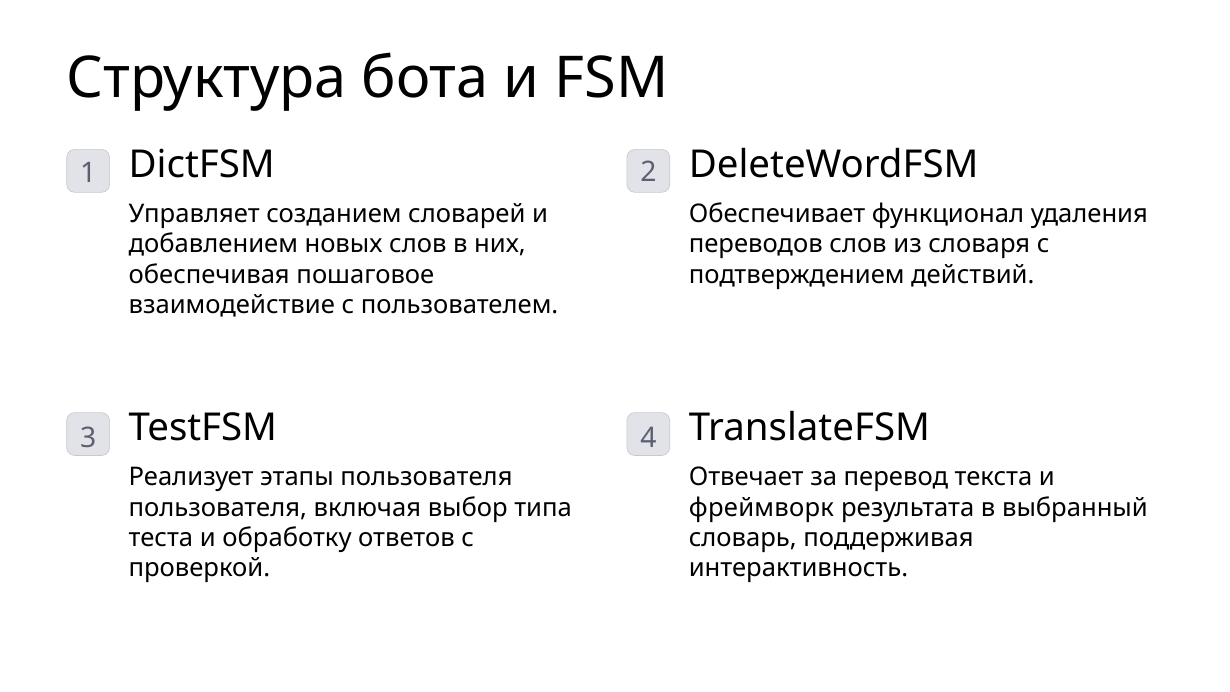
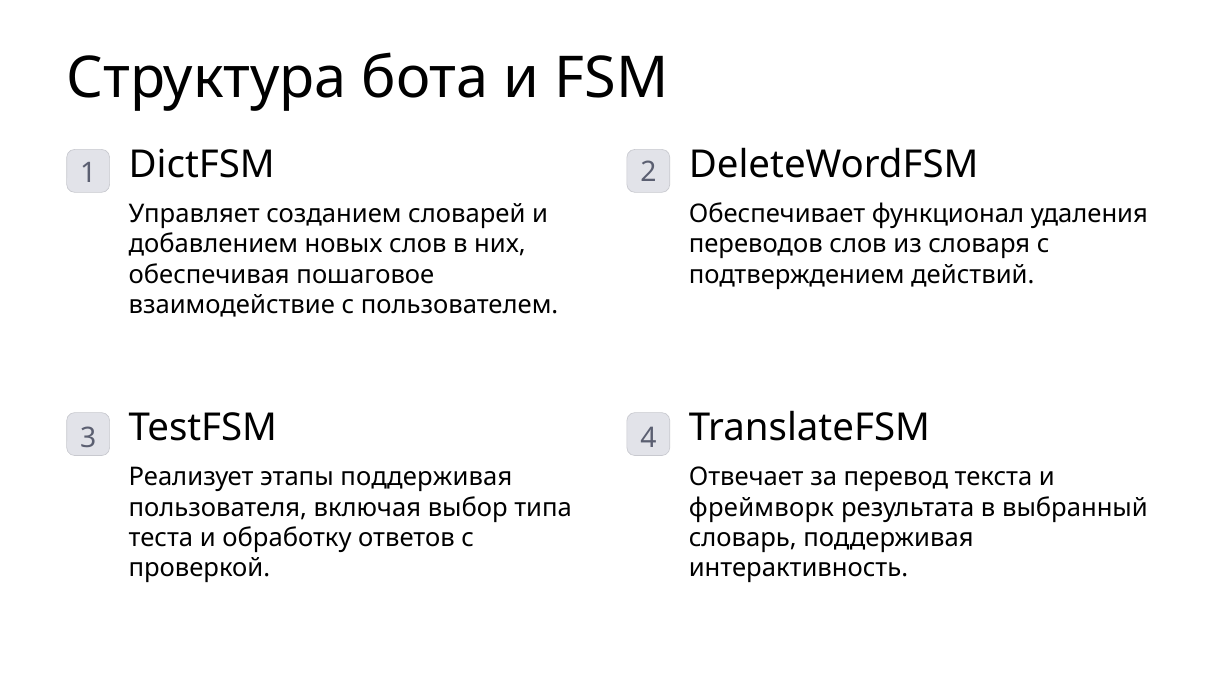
этапы пользователя: пользователя -> поддерживая (426, 477)
